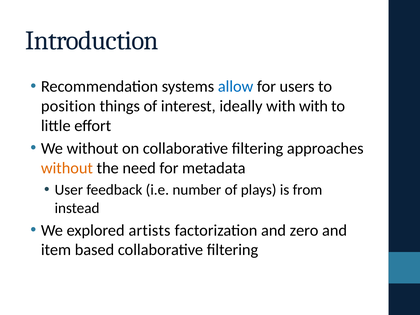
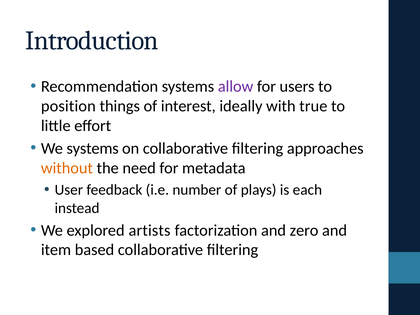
allow colour: blue -> purple (236, 87)
with with: with -> true (313, 106)
We without: without -> systems (93, 148)
from: from -> each (307, 190)
